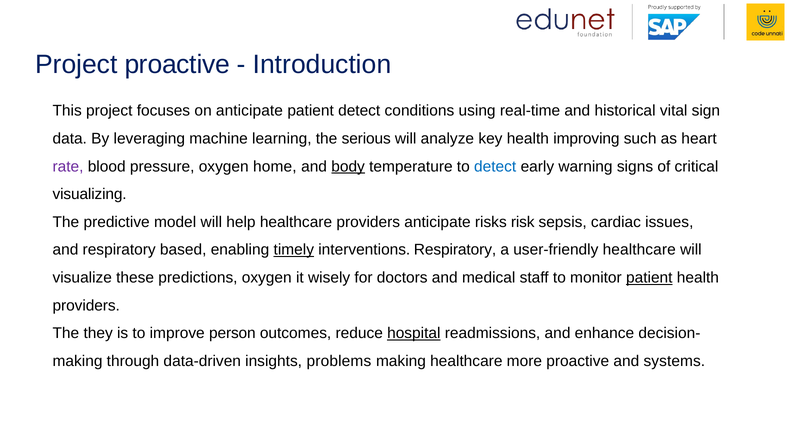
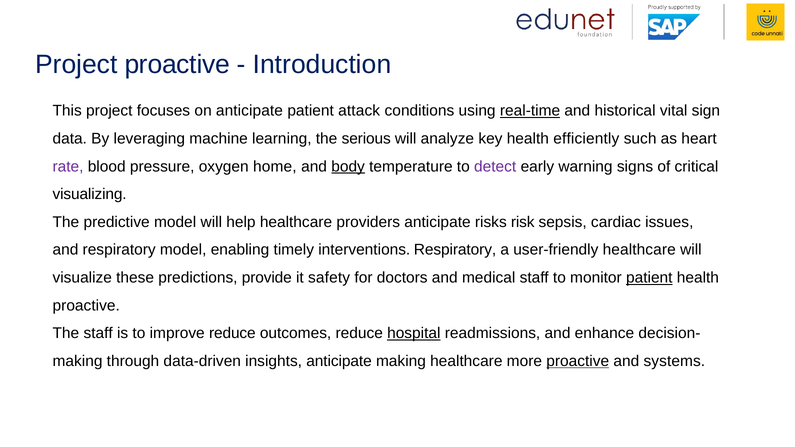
patient detect: detect -> attack (359, 111)
real-time underline: none -> present (530, 111)
improving: improving -> efficiently (586, 139)
detect colour: blue -> purple (495, 166)
respiratory based: based -> model (183, 250)
timely underline: present -> none (294, 250)
predictions oxygen: oxygen -> provide (267, 278)
wisely: wisely -> safety (329, 278)
providers: providers -> proactive (86, 306)
The they: they -> staff (98, 333)
improve person: person -> reduce (232, 333)
insights problems: problems -> anticipate (339, 361)
proactive underline: none -> present (578, 361)
